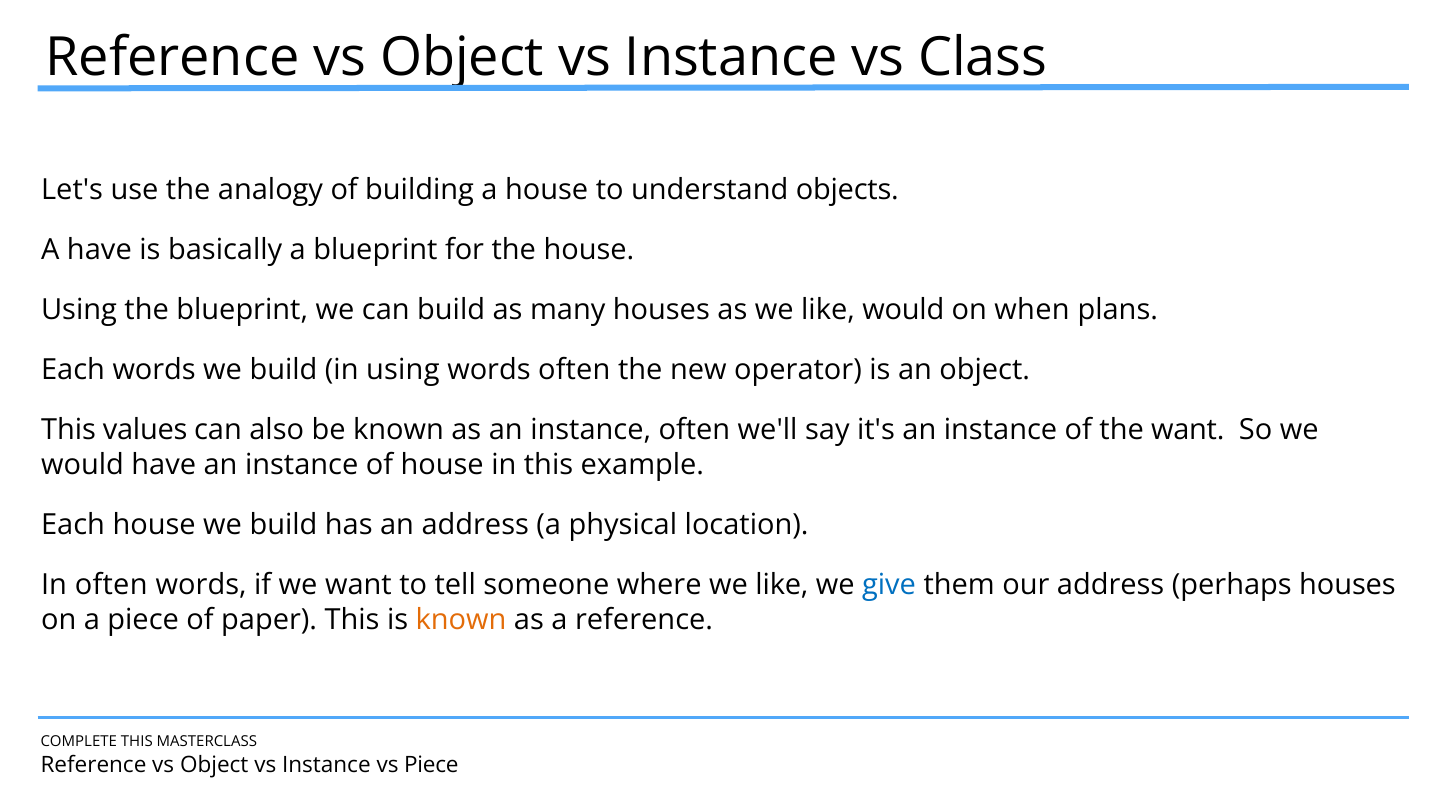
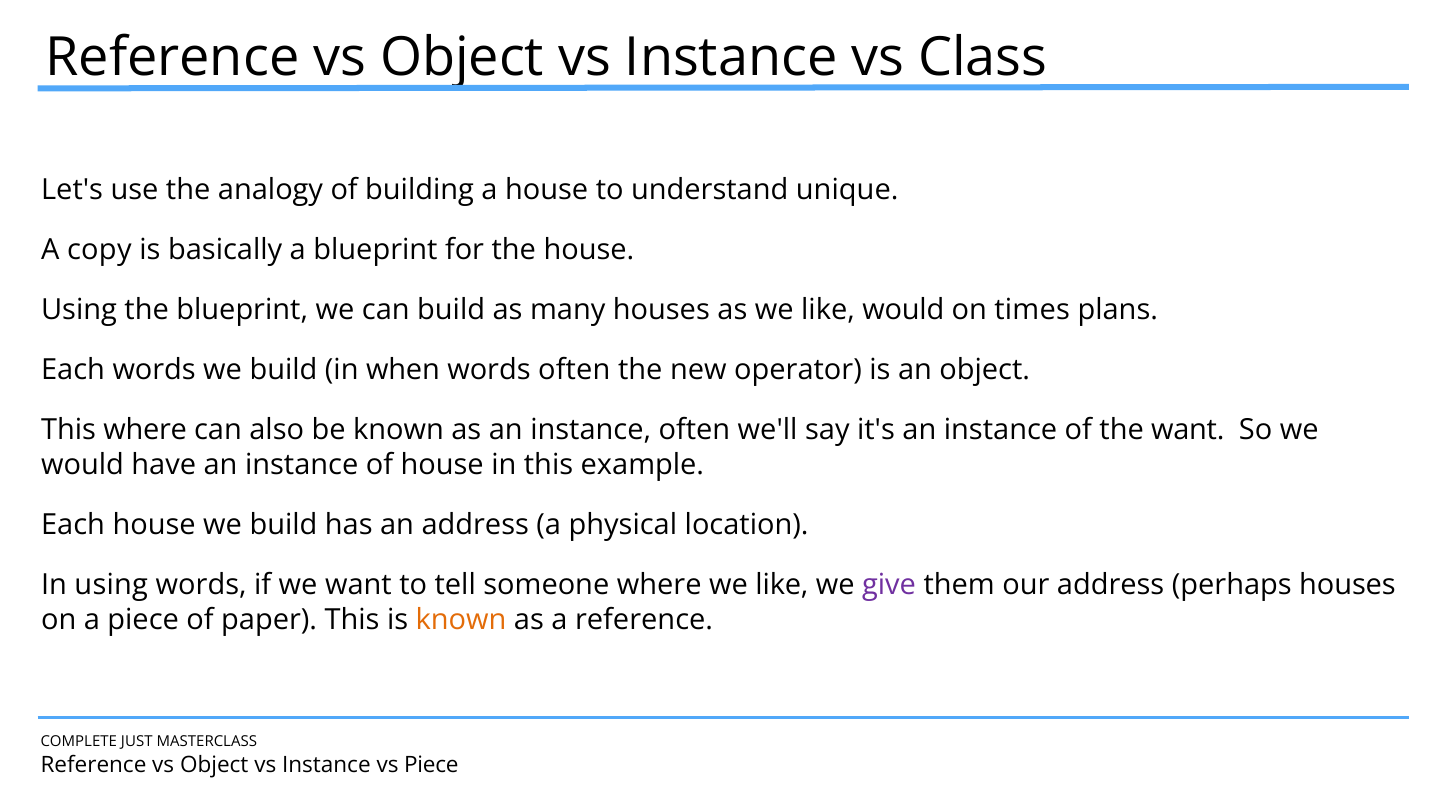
objects: objects -> unique (847, 190)
A have: have -> copy (99, 250)
when: when -> times (1032, 310)
in using: using -> when (403, 370)
This values: values -> where (145, 430)
In often: often -> using (111, 585)
give colour: blue -> purple (889, 585)
COMPLETE THIS: THIS -> JUST (137, 742)
